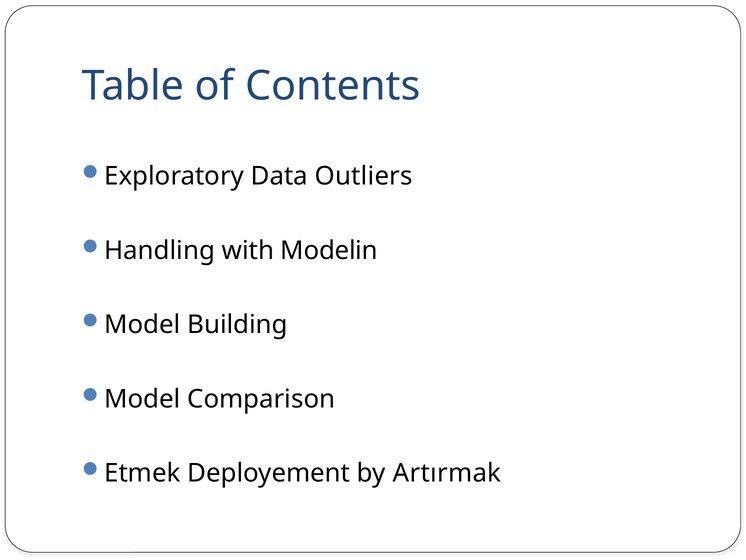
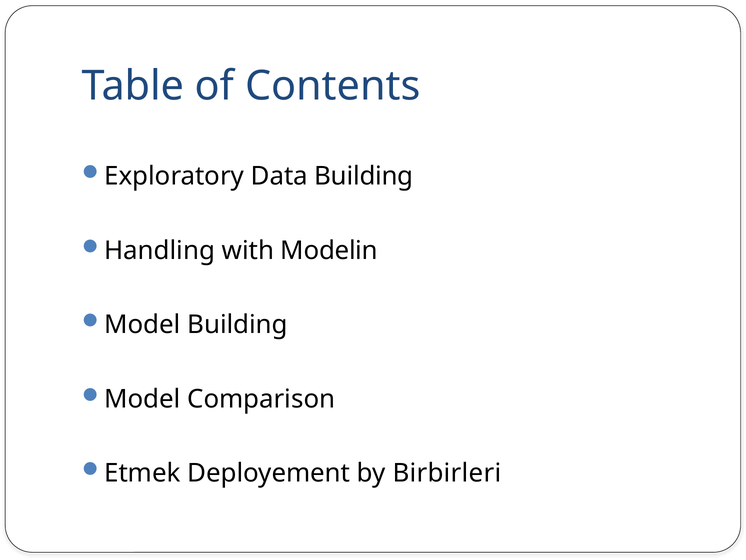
Data Outliers: Outliers -> Building (364, 176)
Artırmak: Artırmak -> Birbirleri (447, 473)
